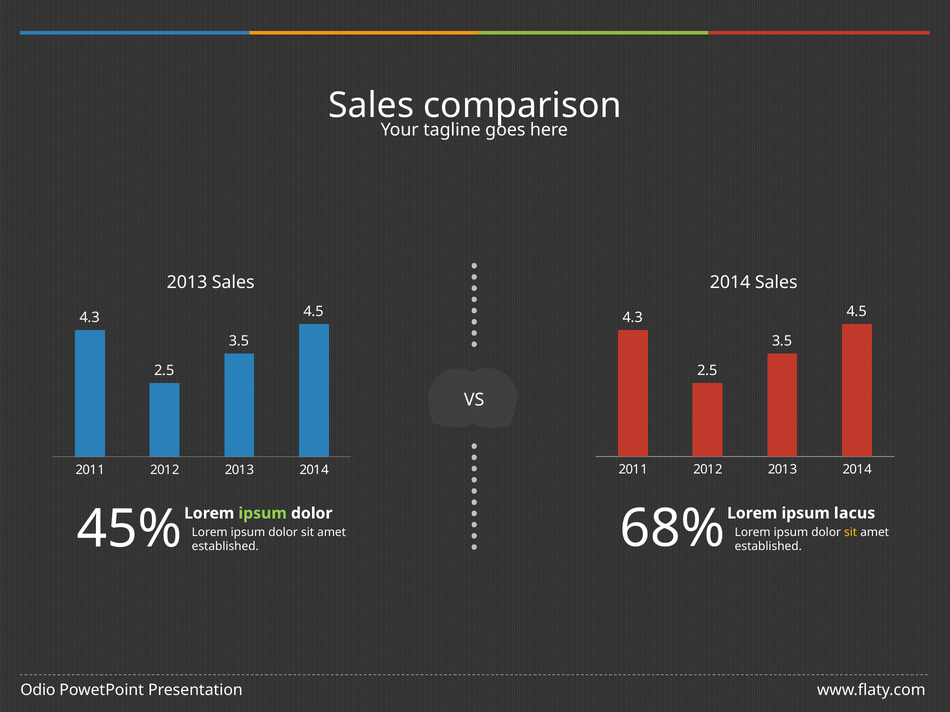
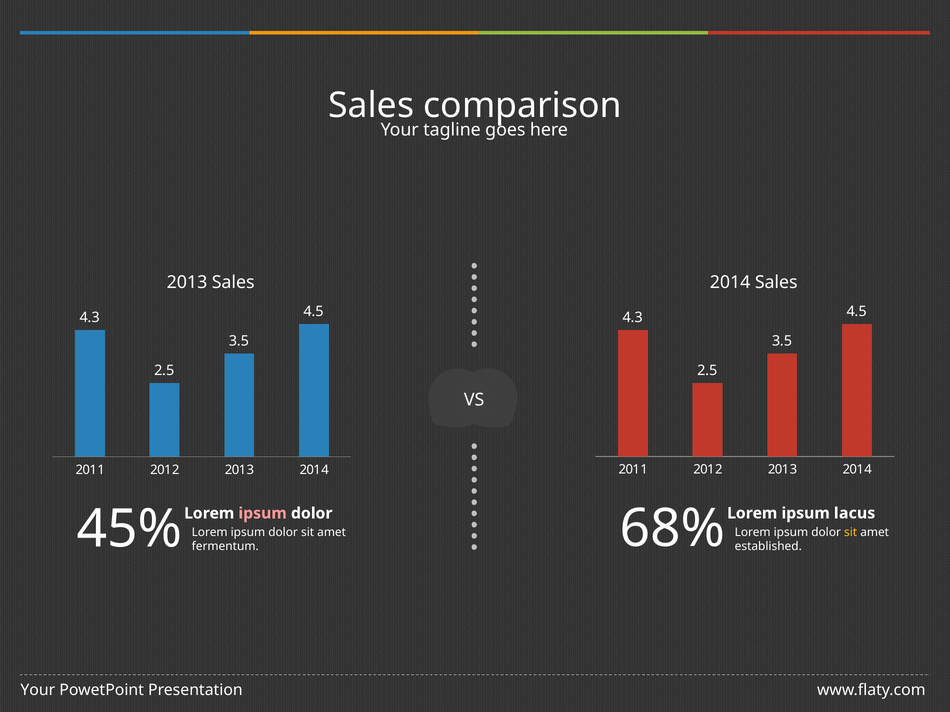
ipsum colour: light green -> pink (263, 514)
established: established -> fermentum (225, 547)
Odio: Odio -> Your (38, 690)
